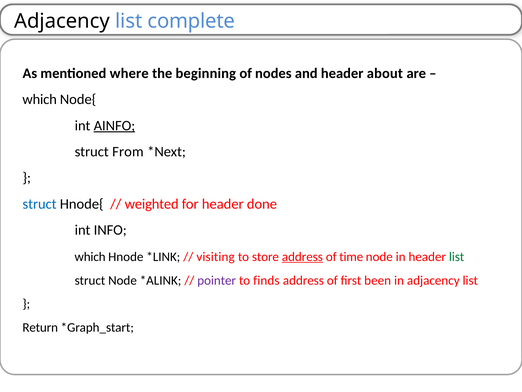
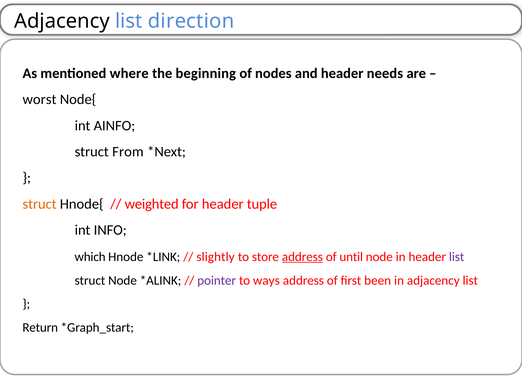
complete: complete -> direction (191, 21)
about: about -> needs (385, 73)
which: which -> worst (39, 99)
AINFO underline: present -> none (114, 125)
struct colour: blue -> orange (40, 204)
done: done -> tuple (262, 204)
visiting: visiting -> slightly (216, 256)
time: time -> until (351, 256)
list colour: green -> purple (457, 256)
finds: finds -> ways (266, 280)
